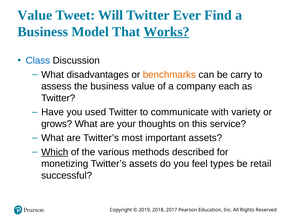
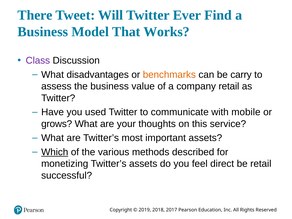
Value: Value -> There (35, 15)
Works underline: present -> none (167, 32)
Class colour: blue -> purple (38, 61)
company each: each -> retail (229, 86)
variety: variety -> mobile (246, 112)
types: types -> direct (222, 164)
